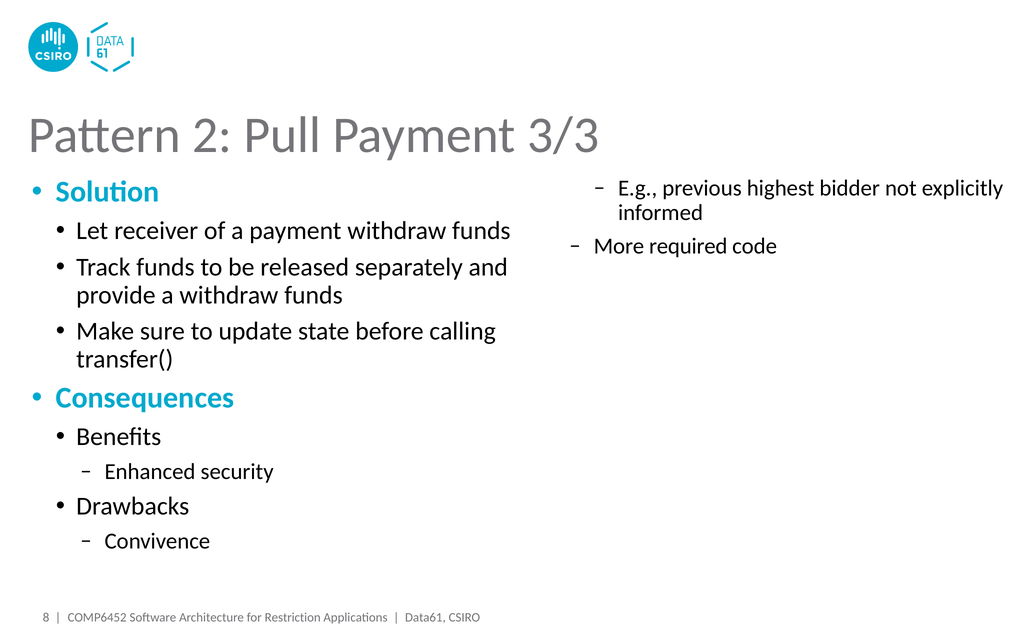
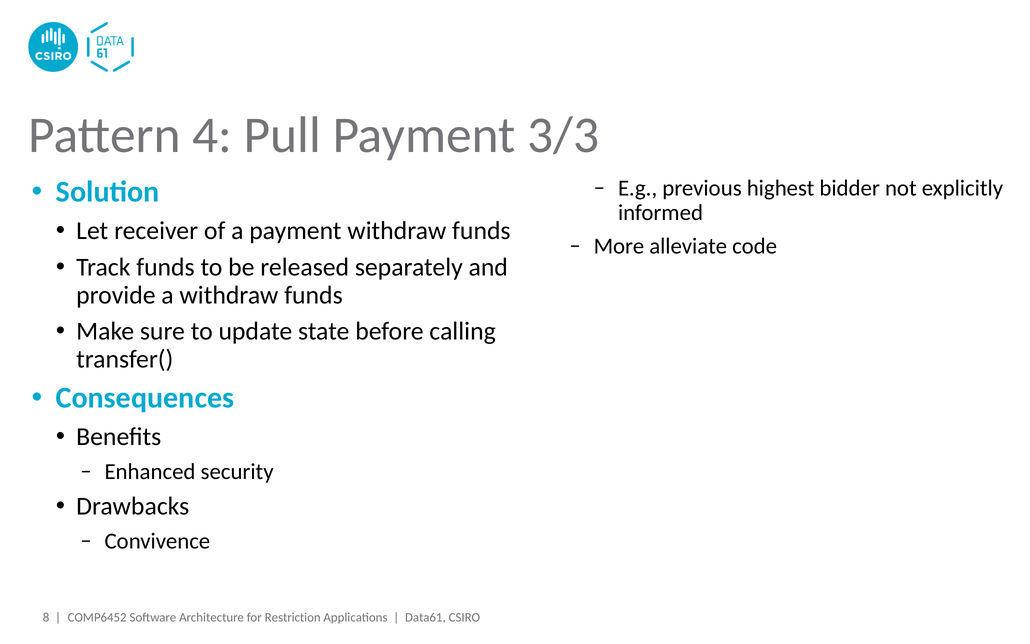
2: 2 -> 4 (212, 135)
required: required -> alleviate (688, 246)
